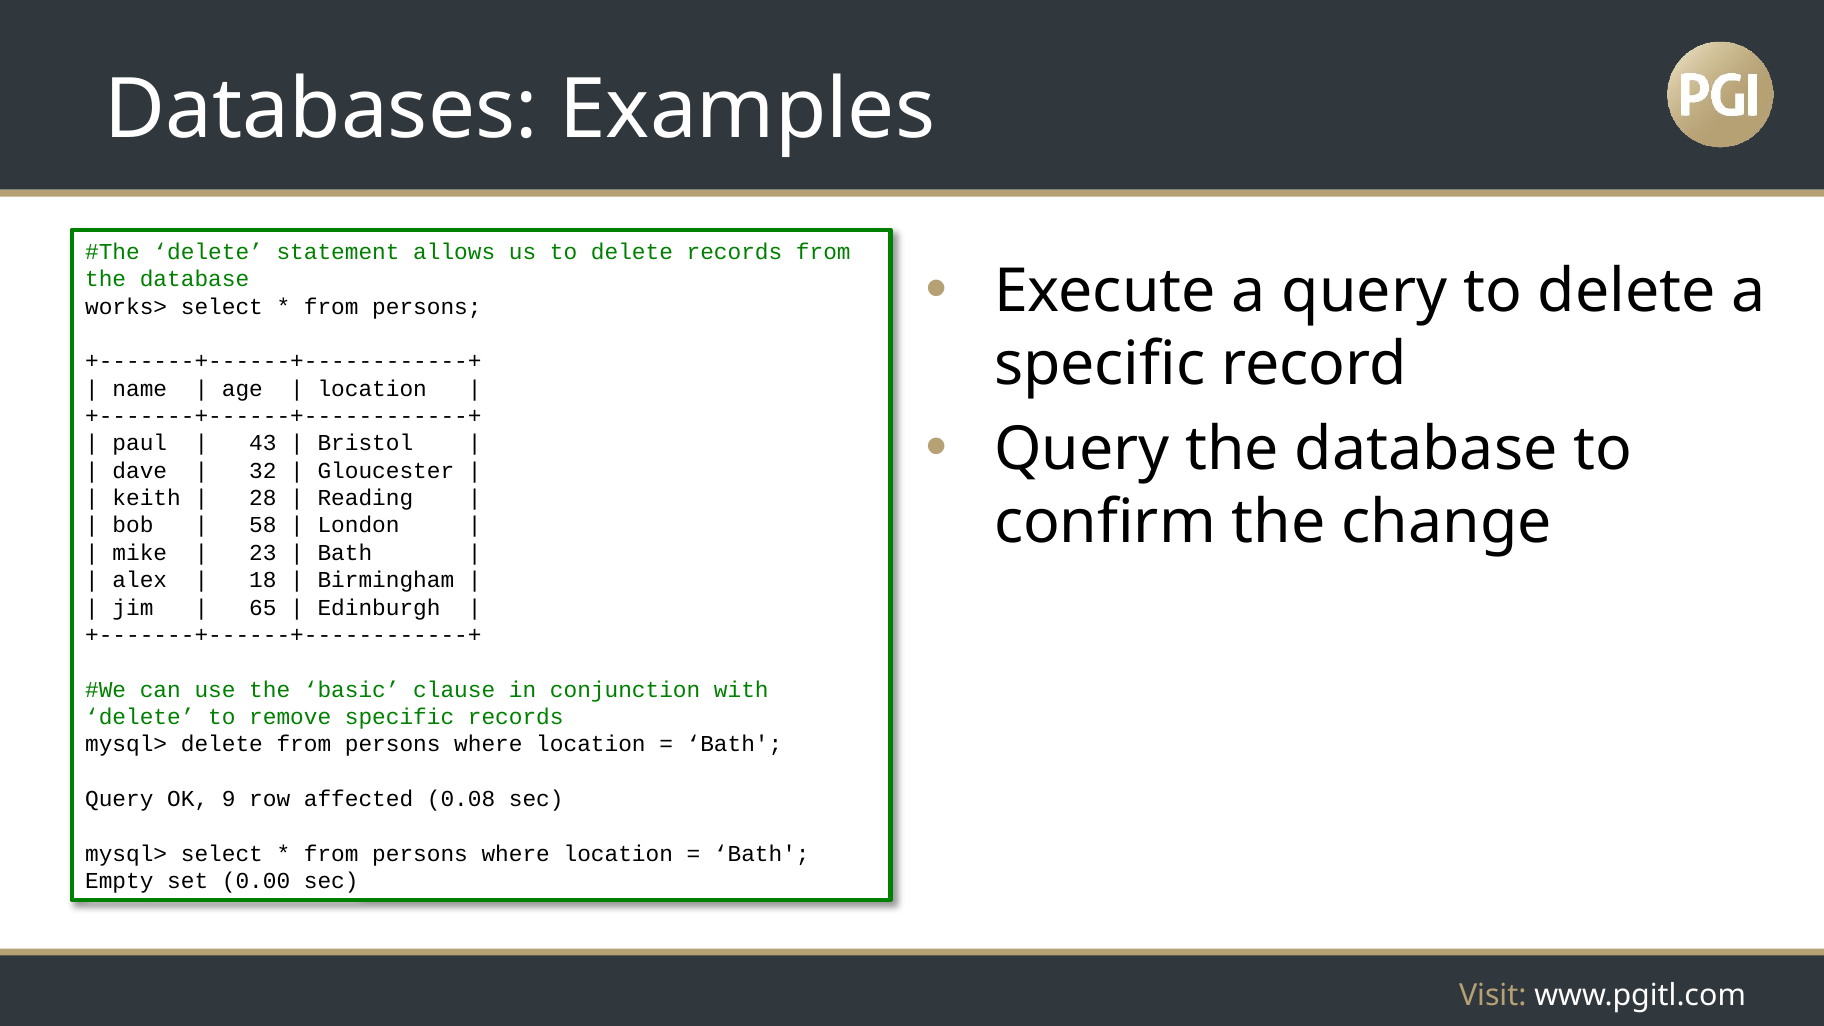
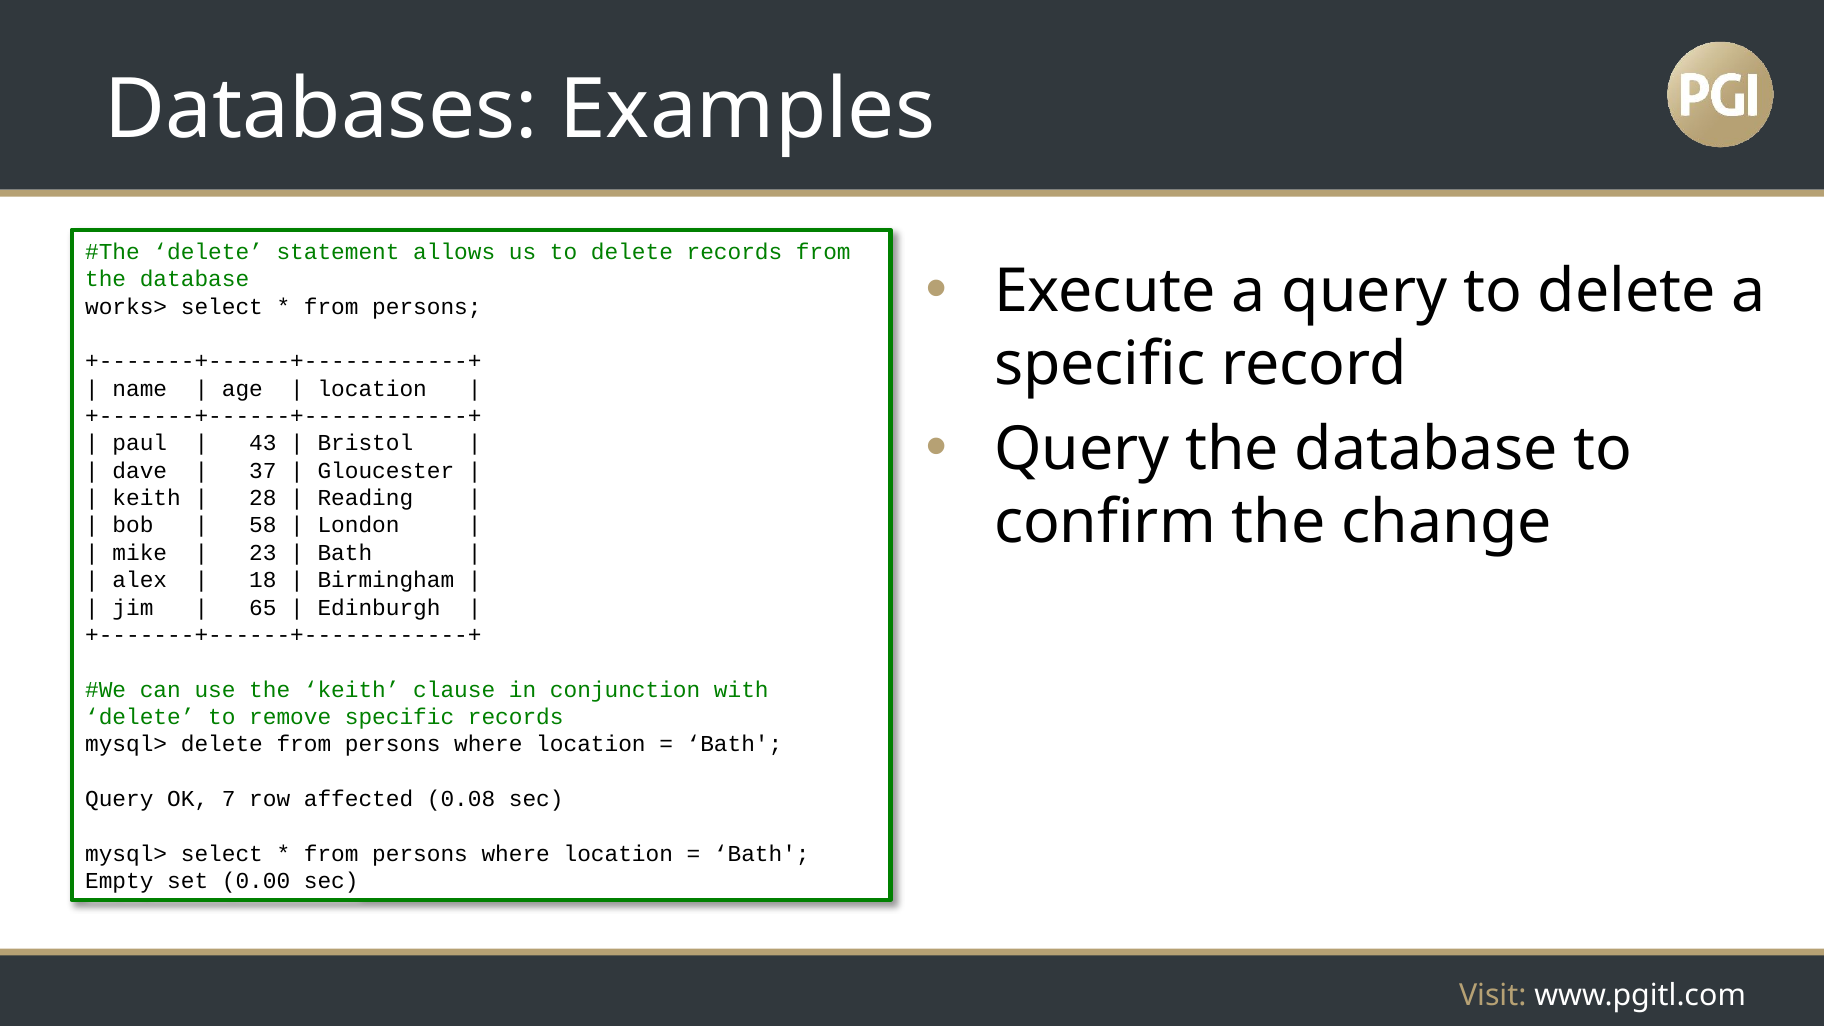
32: 32 -> 37 (263, 471)
the basic: basic -> keith (352, 690)
9: 9 -> 7 (229, 799)
